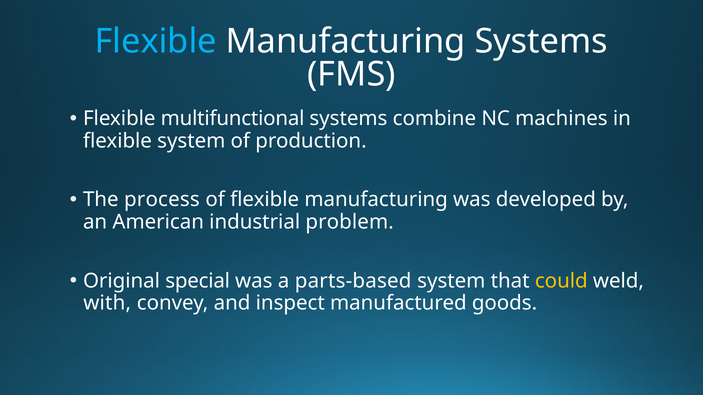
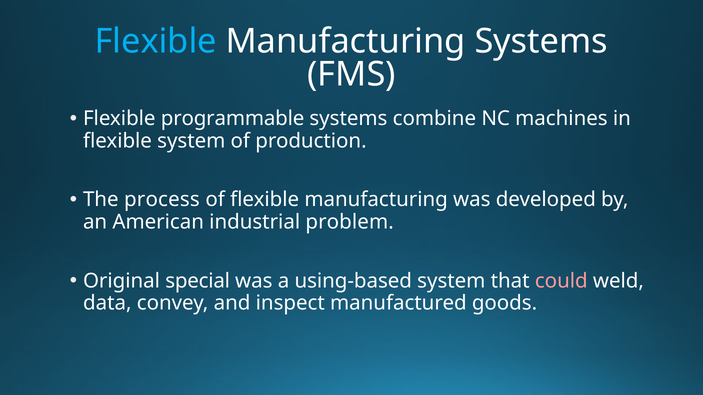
multifunctional: multifunctional -> programmable (233, 119)
parts-based: parts-based -> using-based (353, 281)
could colour: yellow -> pink (561, 281)
with: with -> data (107, 303)
